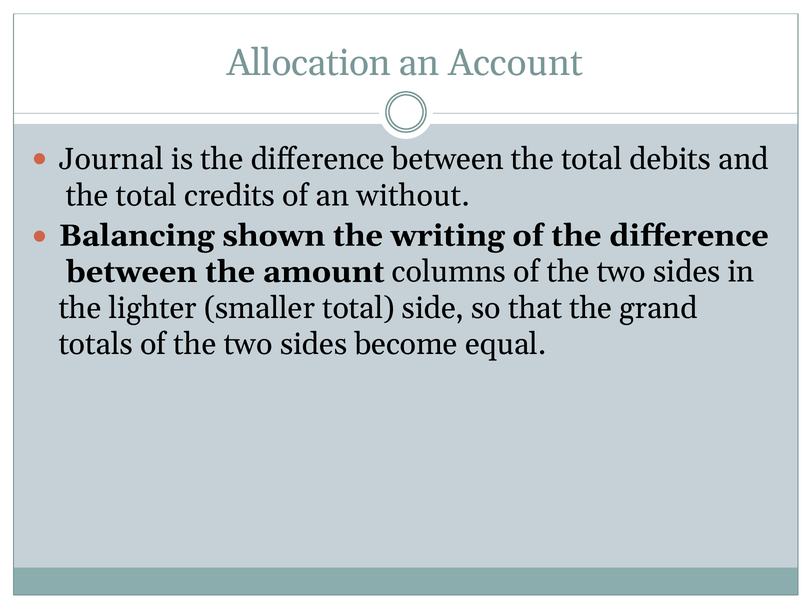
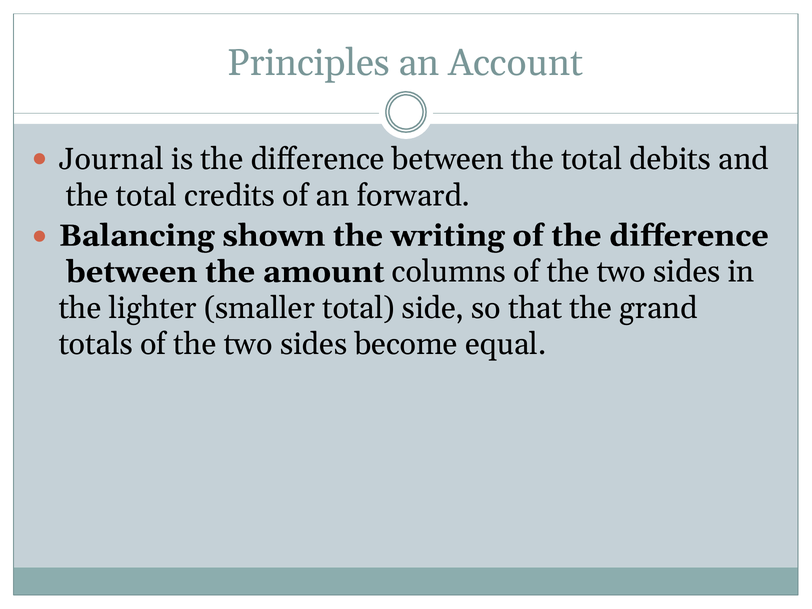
Allocation: Allocation -> Principles (309, 63)
without: without -> forward (413, 196)
